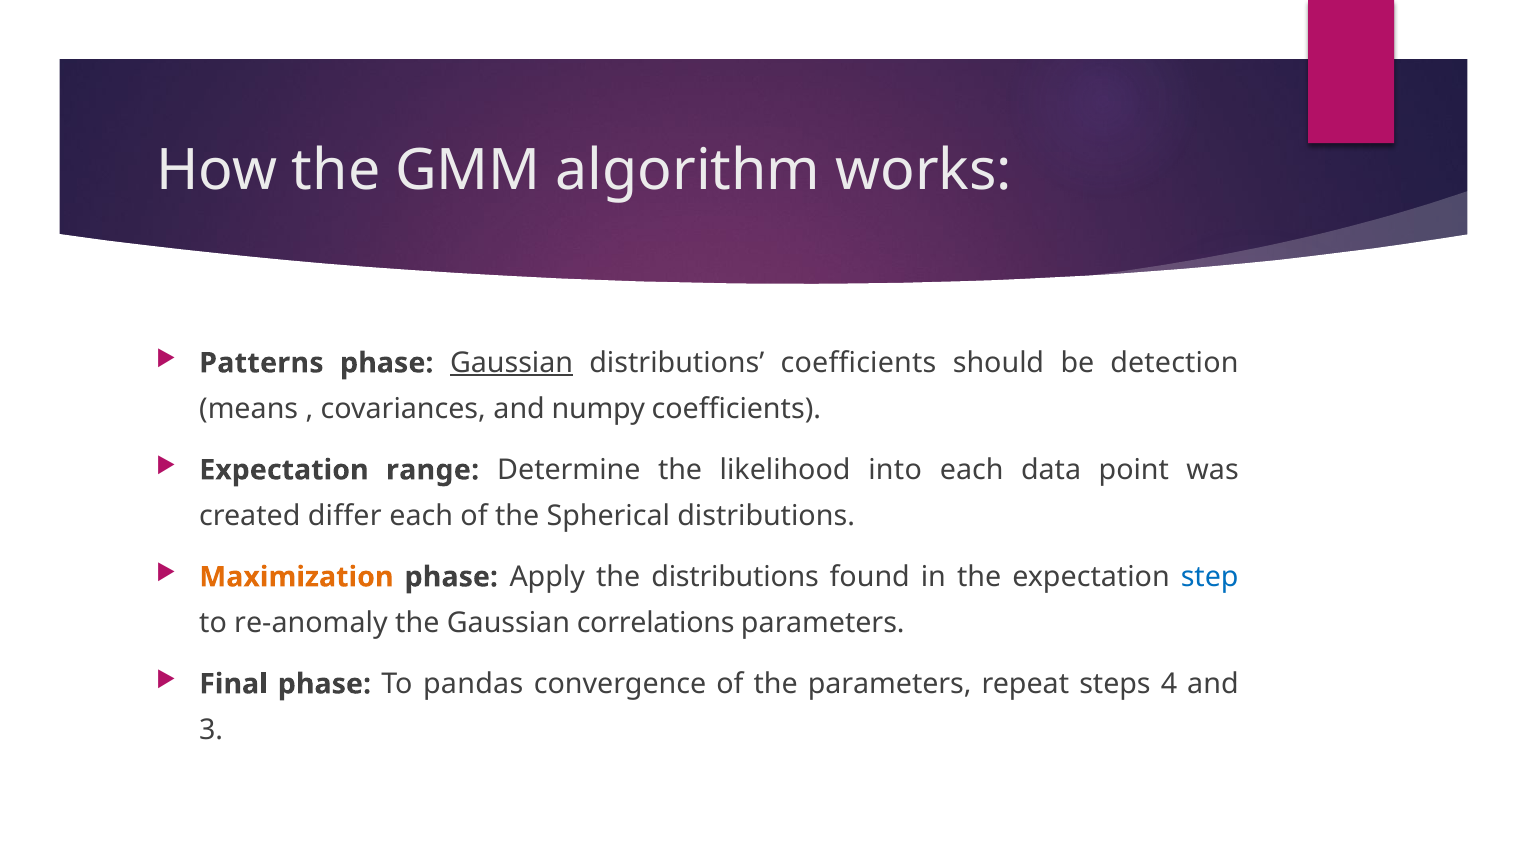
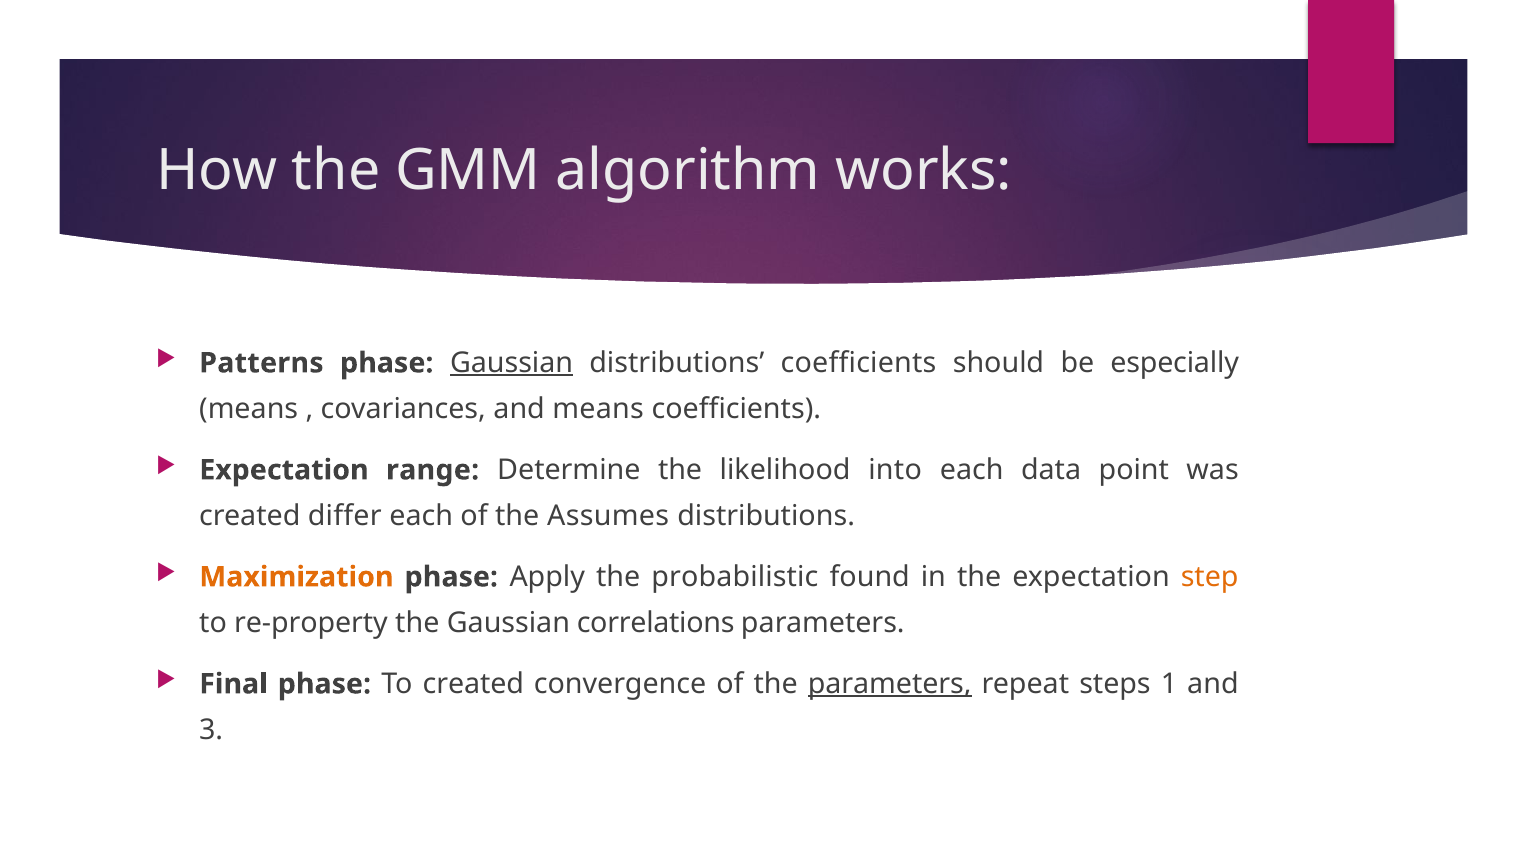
detection: detection -> especially (1175, 363)
and numpy: numpy -> means (598, 410)
Spherical: Spherical -> Assumes (608, 517)
the distributions: distributions -> probabilistic (735, 577)
step colour: blue -> orange (1210, 577)
re-anomaly: re-anomaly -> re-property (311, 624)
To pandas: pandas -> created (473, 684)
parameters underline: none -> present (890, 684)
4: 4 -> 1 (1169, 684)
